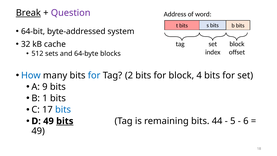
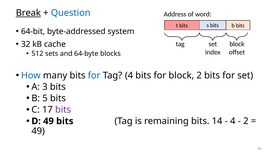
Question colour: purple -> blue (71, 13)
Tag 2: 2 -> 4 (129, 75)
block 4: 4 -> 2 (199, 75)
9: 9 -> 3 (45, 87)
1: 1 -> 5 (45, 98)
bits colour: blue -> purple (63, 110)
bits underline: present -> none (65, 121)
44: 44 -> 14 (217, 121)
5: 5 -> 4 (233, 121)
6: 6 -> 2 (246, 121)
